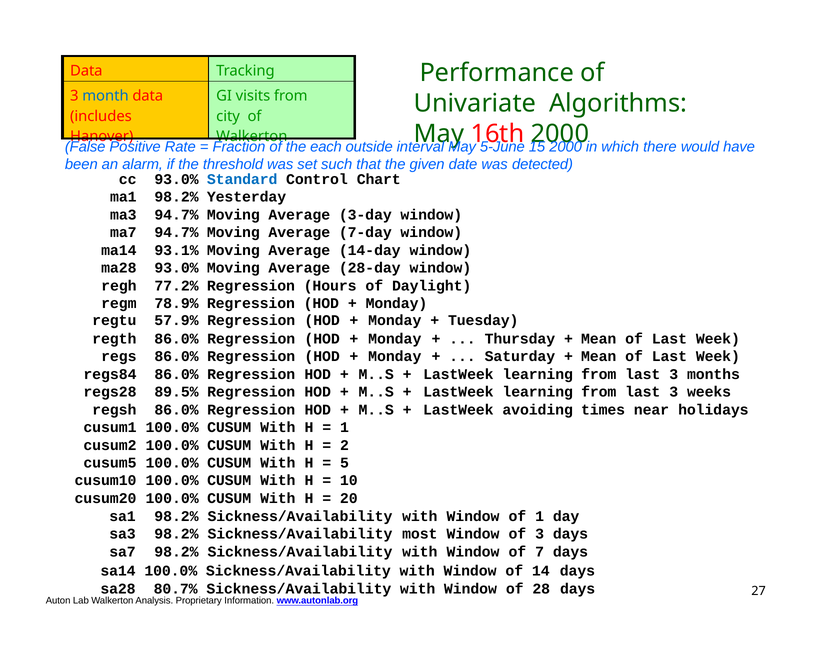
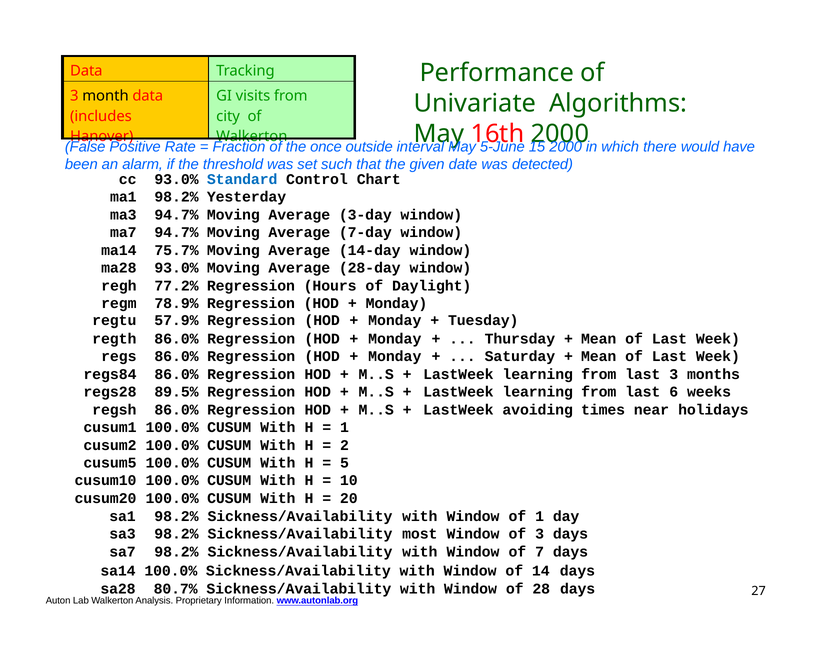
month colour: blue -> black (105, 96)
each: each -> once (326, 147)
93.1%: 93.1% -> 75.7% (177, 250)
3: 3 -> 6 (674, 392)
